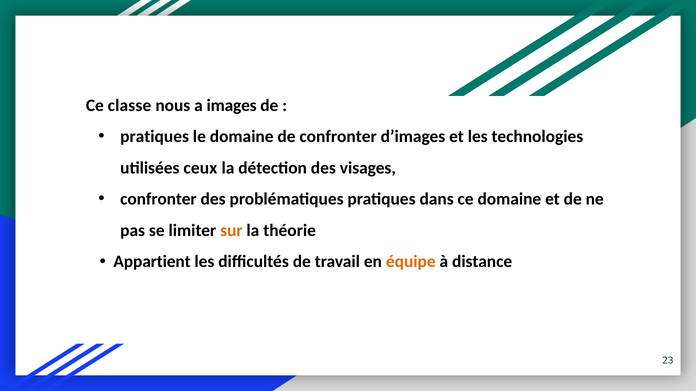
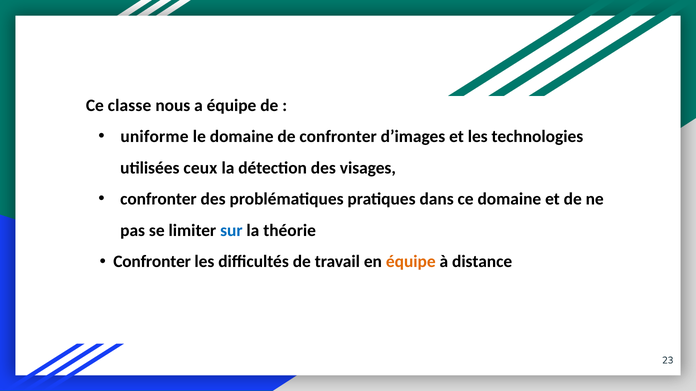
a images: images -> équipe (232, 105)
pratiques: pratiques -> uniforme (155, 137)
sur colour: orange -> blue (231, 231)
Appartient: Appartient -> Confronter (152, 262)
